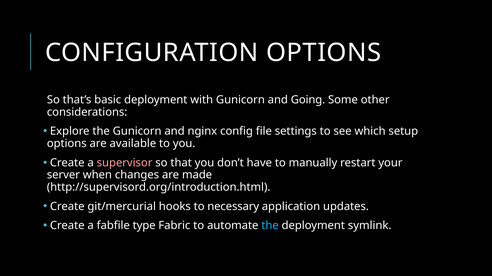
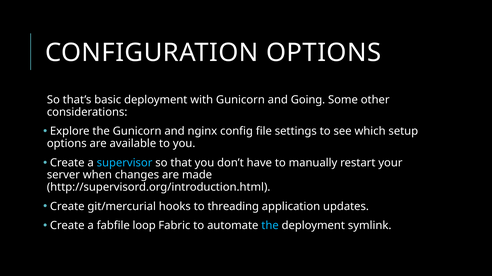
supervisor colour: pink -> light blue (125, 163)
necessary: necessary -> threading (233, 207)
type: type -> loop (144, 226)
